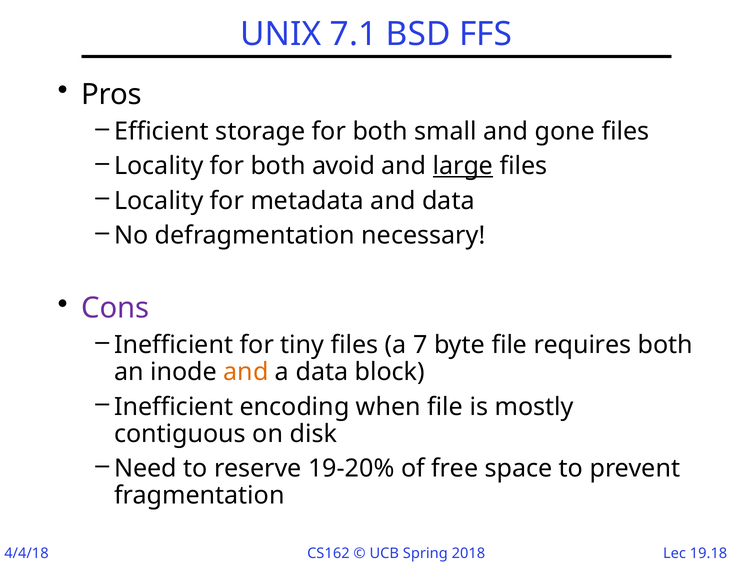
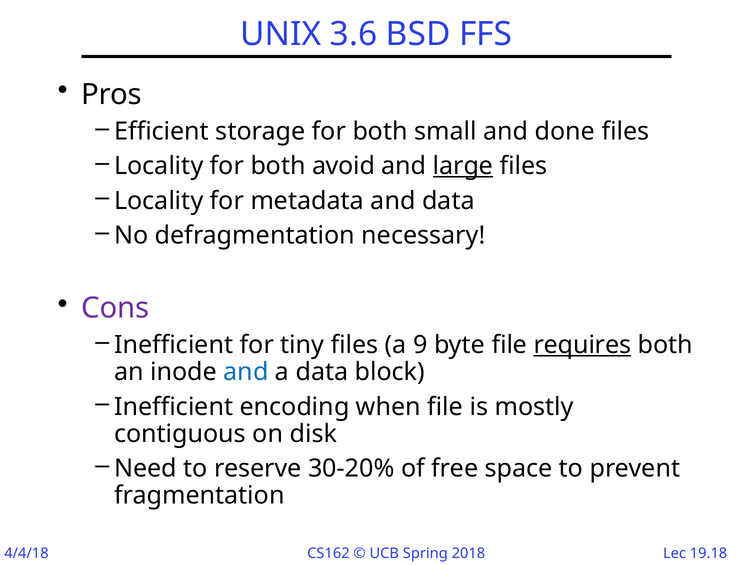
7.1: 7.1 -> 3.6 (354, 34)
gone: gone -> done (565, 131)
7: 7 -> 9 (420, 345)
requires underline: none -> present (582, 345)
and colour: orange -> blue (246, 372)
19-20%: 19-20% -> 30-20% (351, 468)
